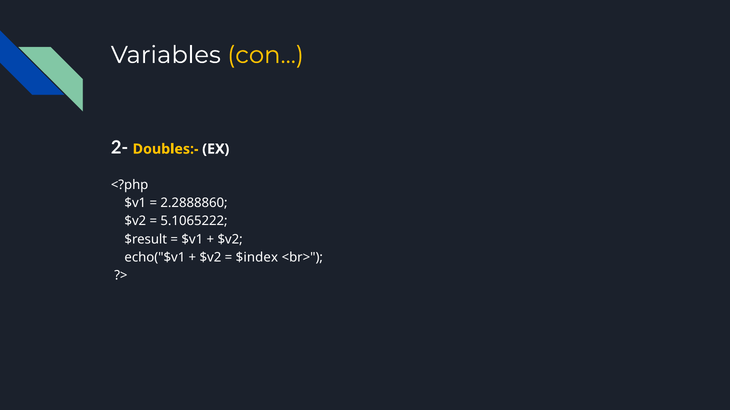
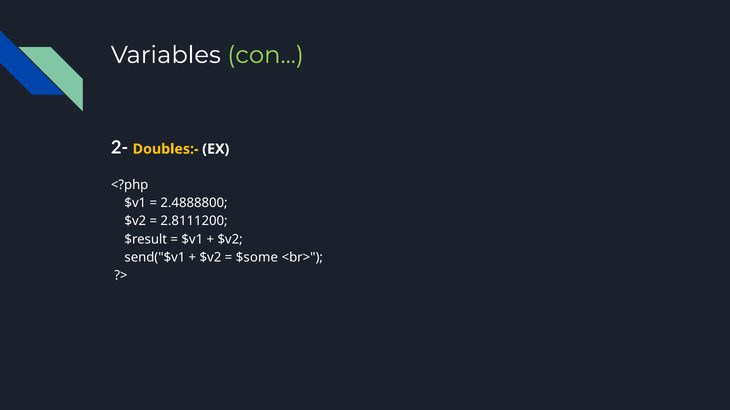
con colour: yellow -> light green (266, 55)
2.2888860: 2.2888860 -> 2.4888800 (194, 203)
5.1065222: 5.1065222 -> 2.8111200 (194, 221)
echo("$v1: echo("$v1 -> send("$v1 (155, 258)
$index: $index -> $some (257, 258)
